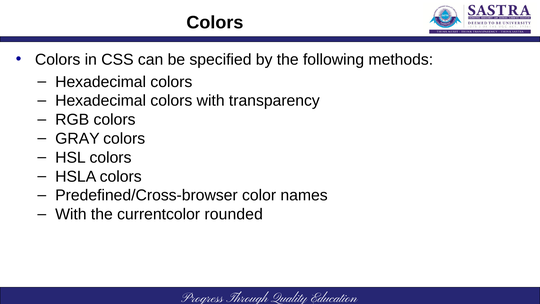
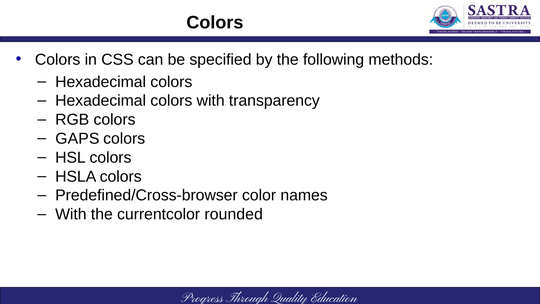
GRAY: GRAY -> GAPS (77, 139)
